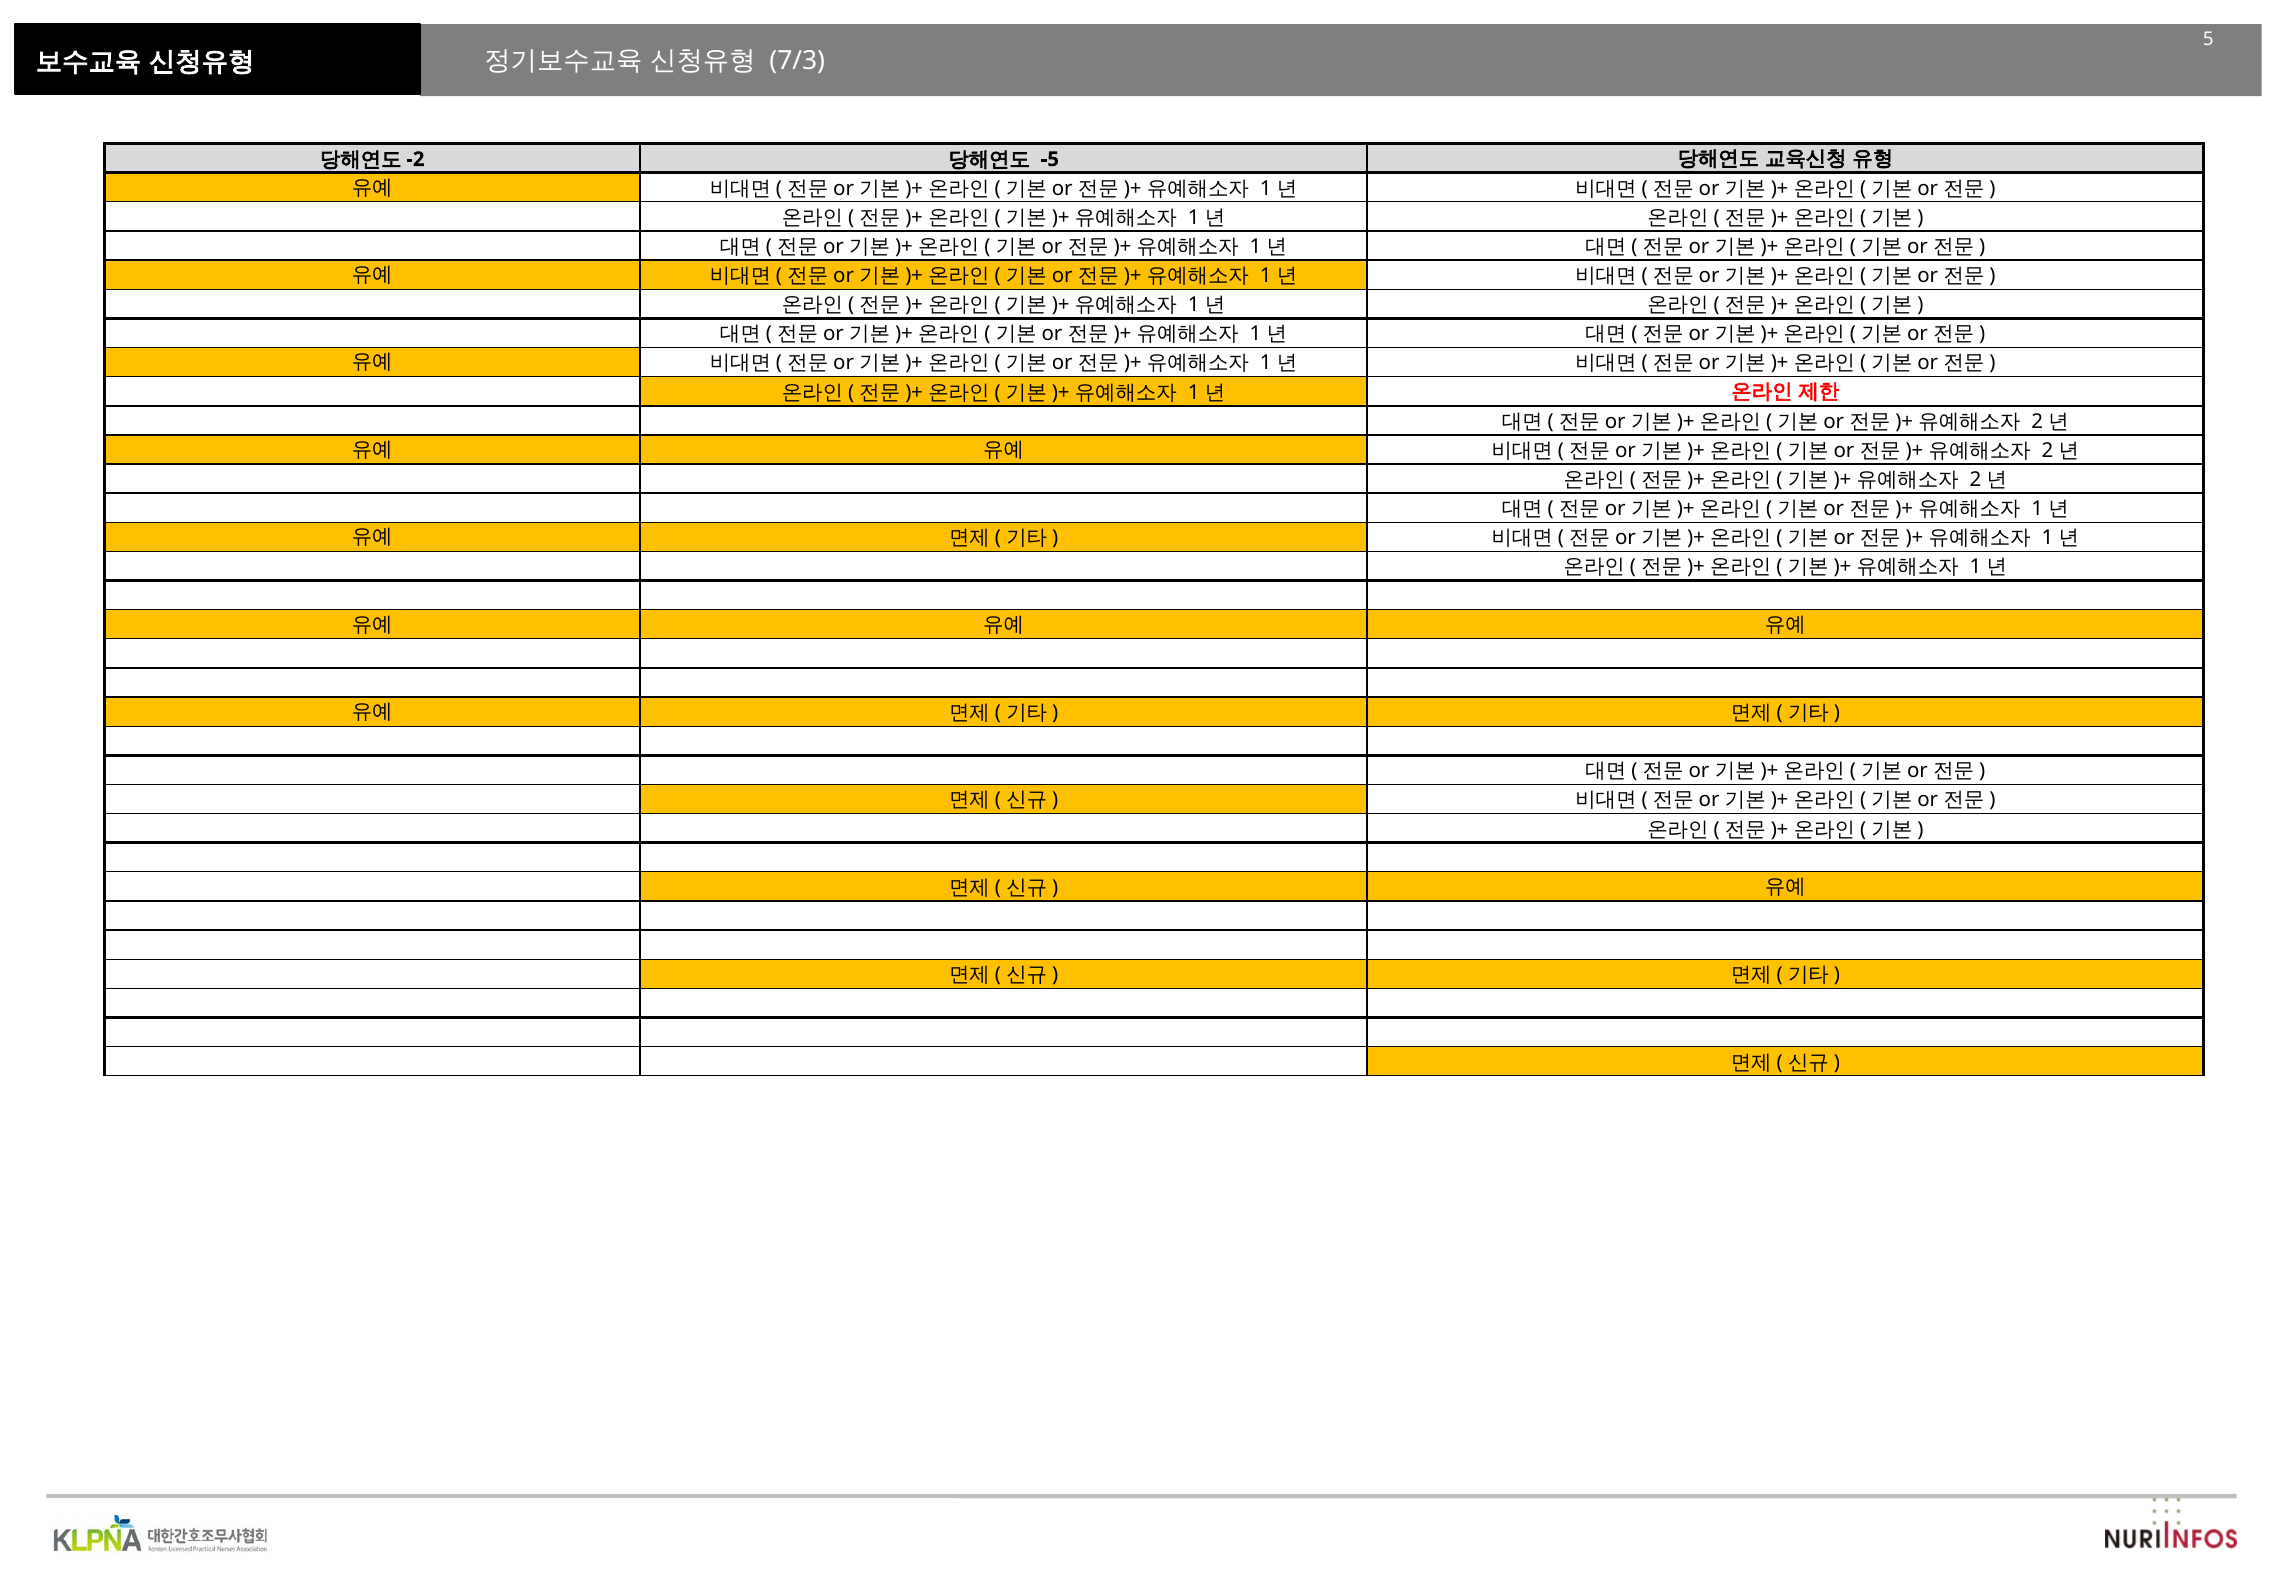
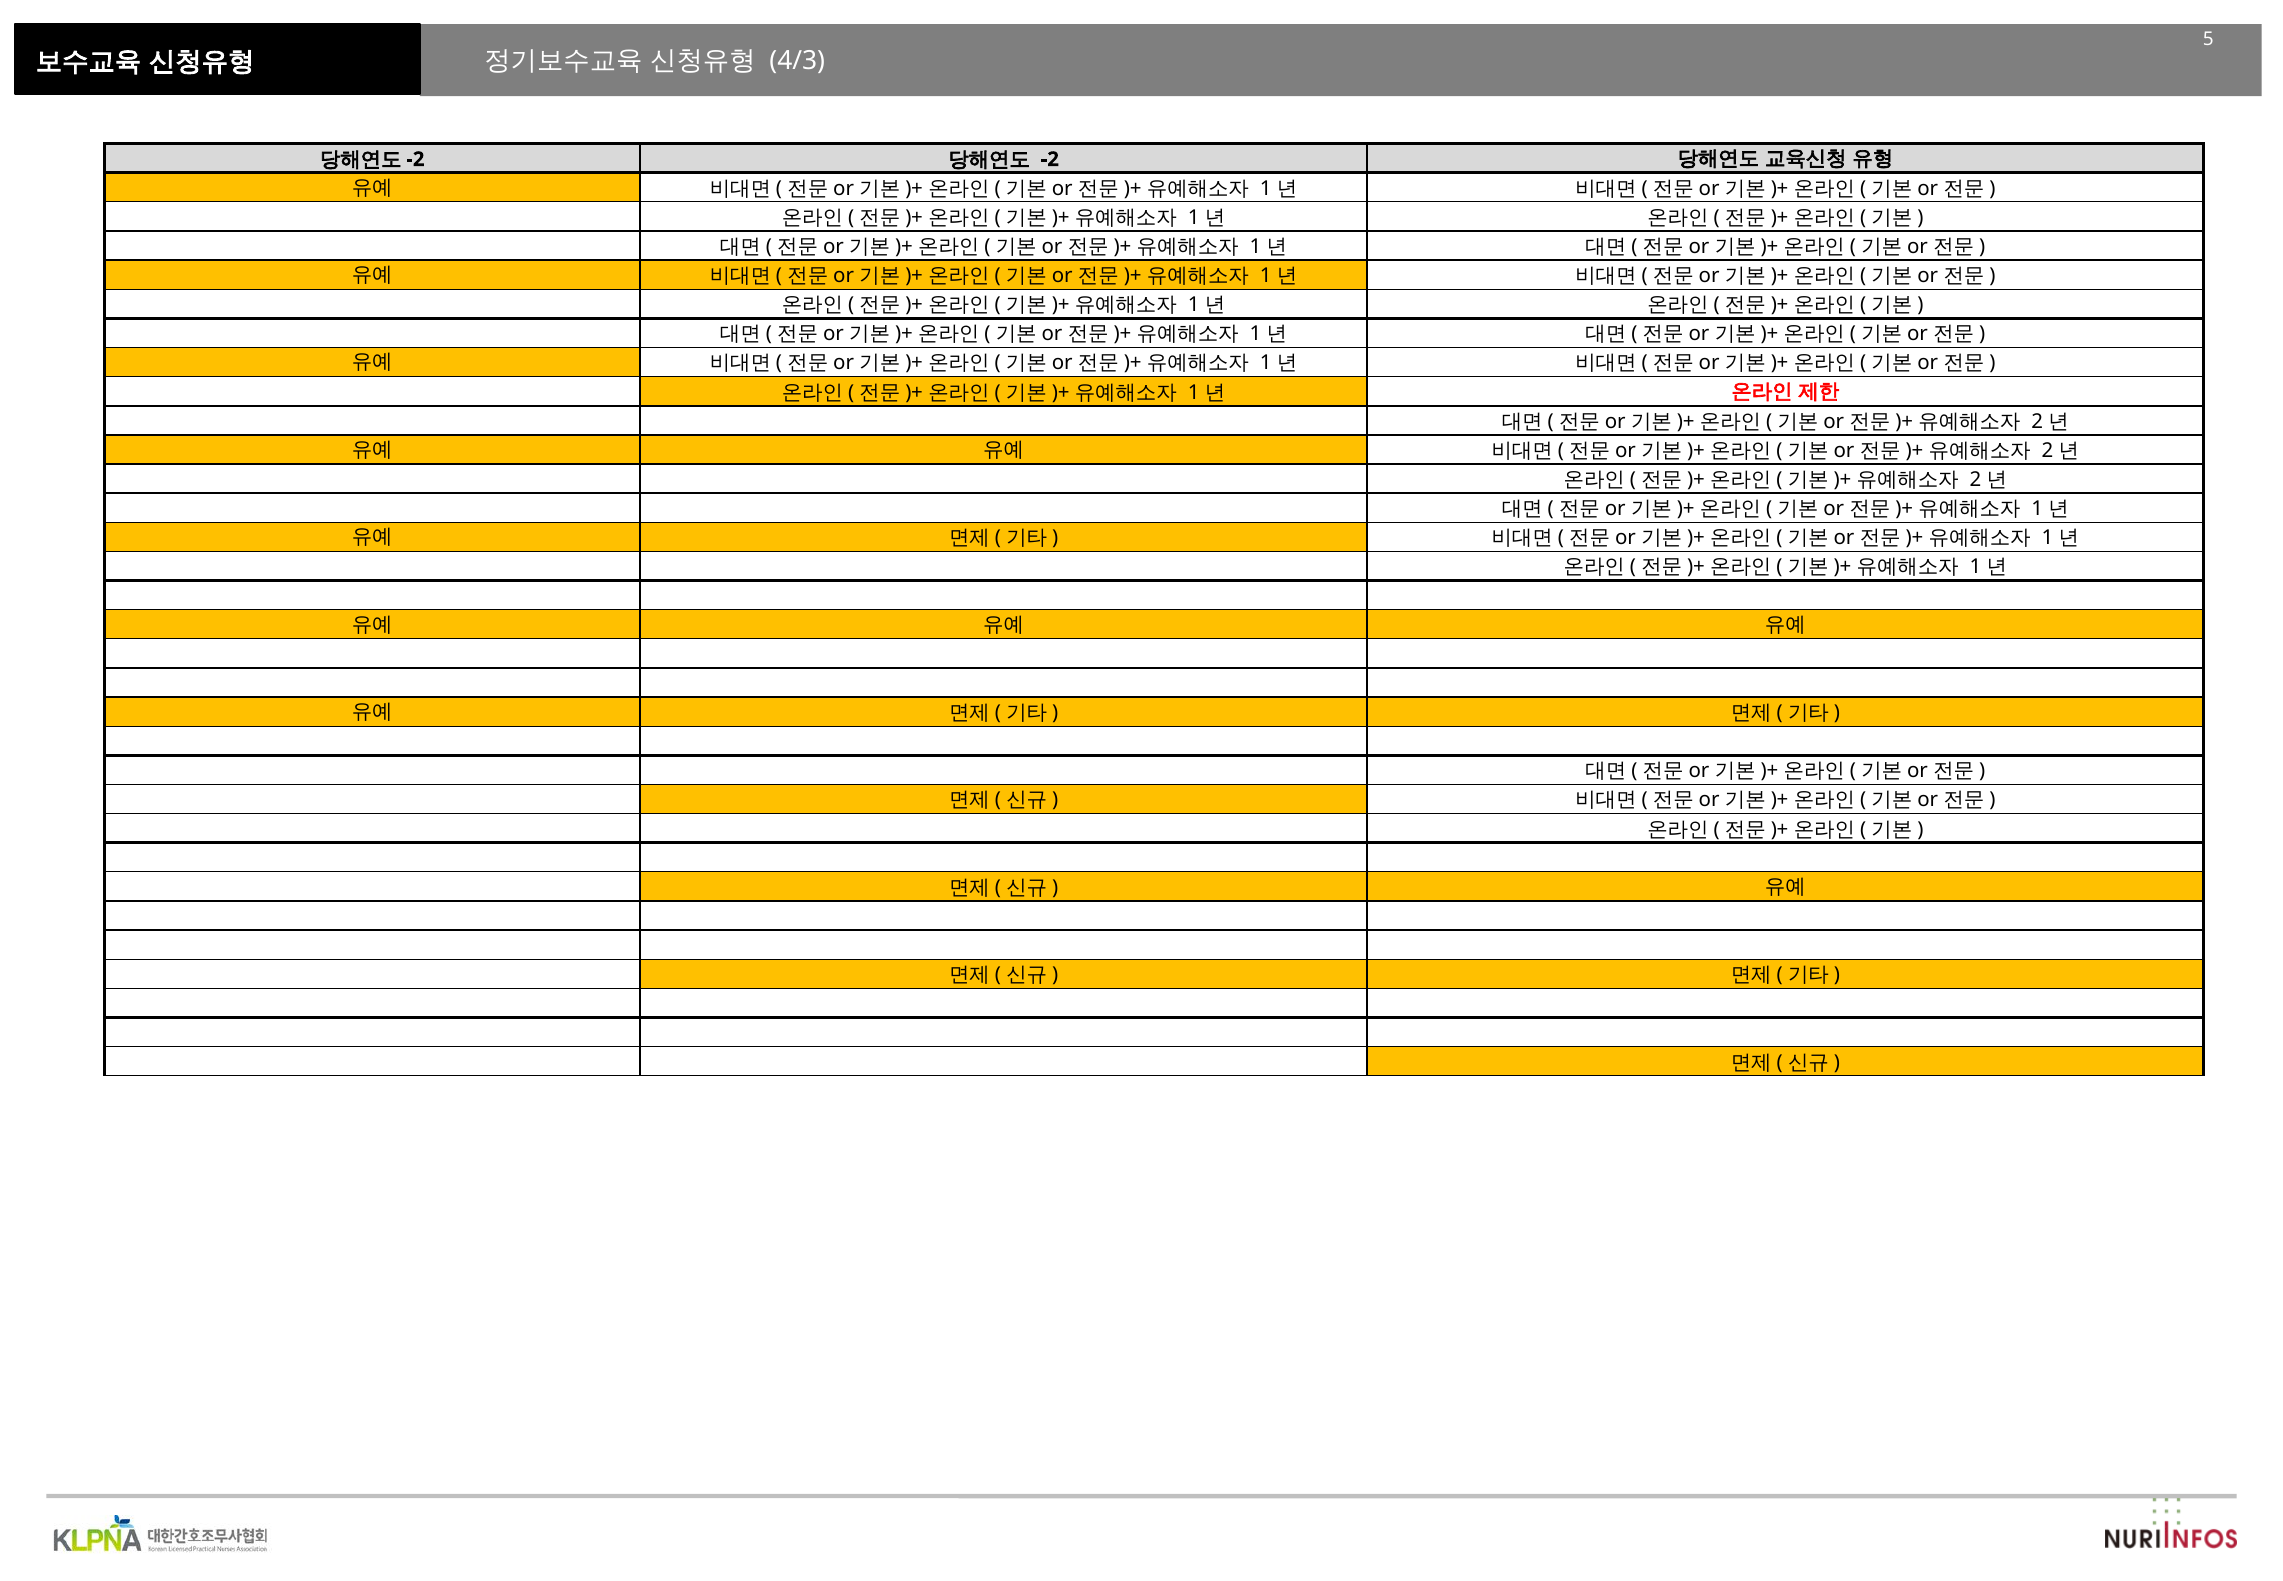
7/3: 7/3 -> 4/3 (797, 61)
-5: -5 -> -2 (1050, 159)
